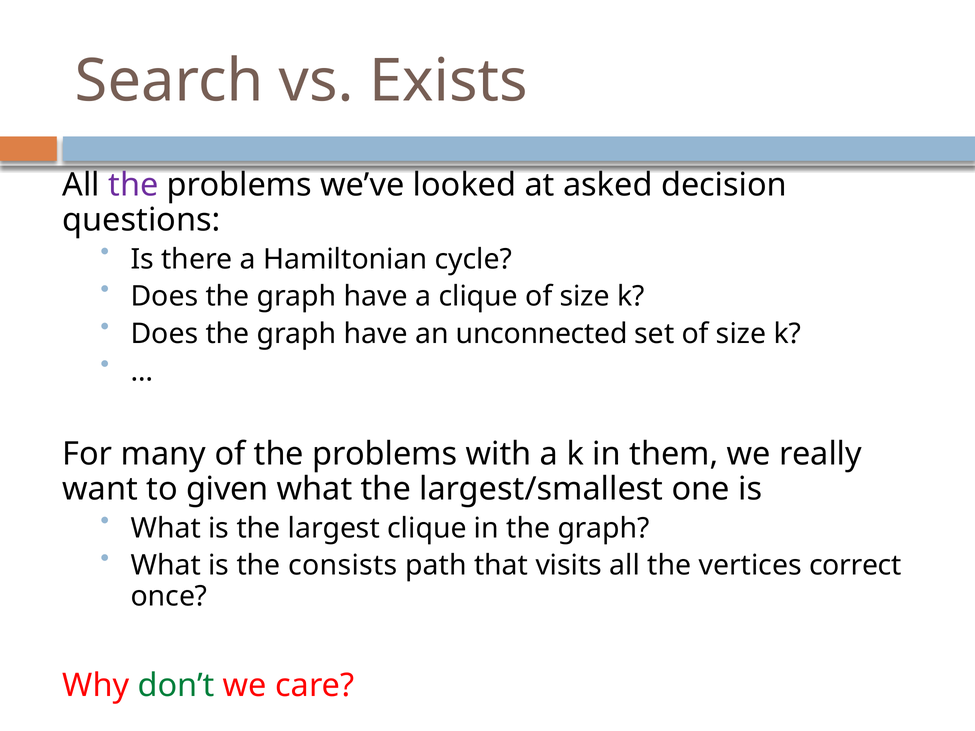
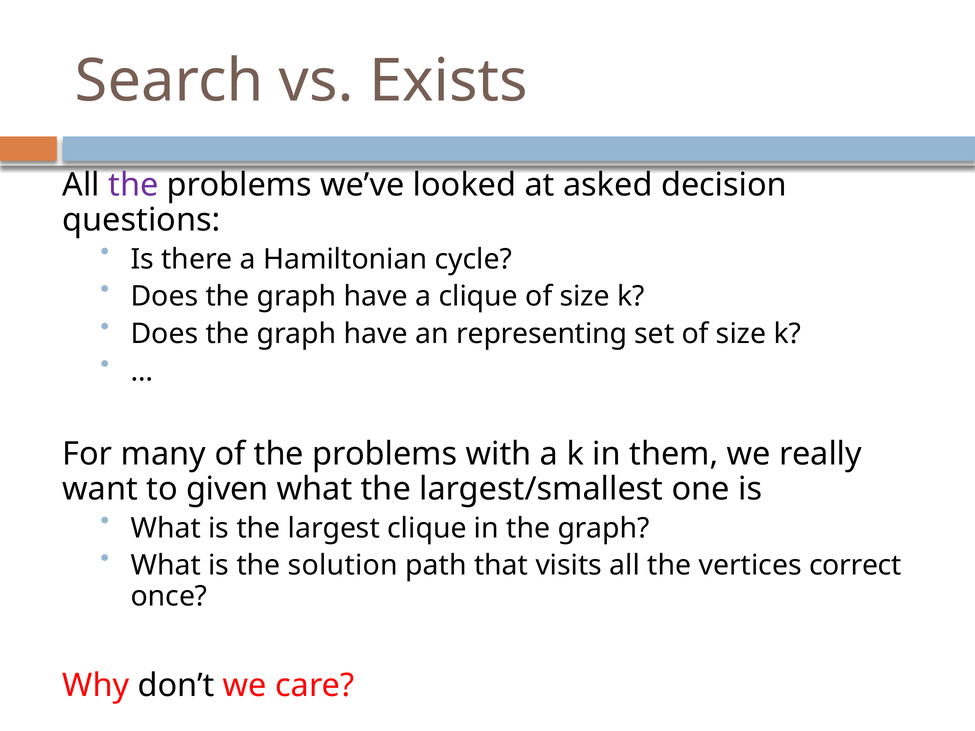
unconnected: unconnected -> representing (542, 334)
consists: consists -> solution (343, 566)
don’t colour: green -> black (176, 686)
